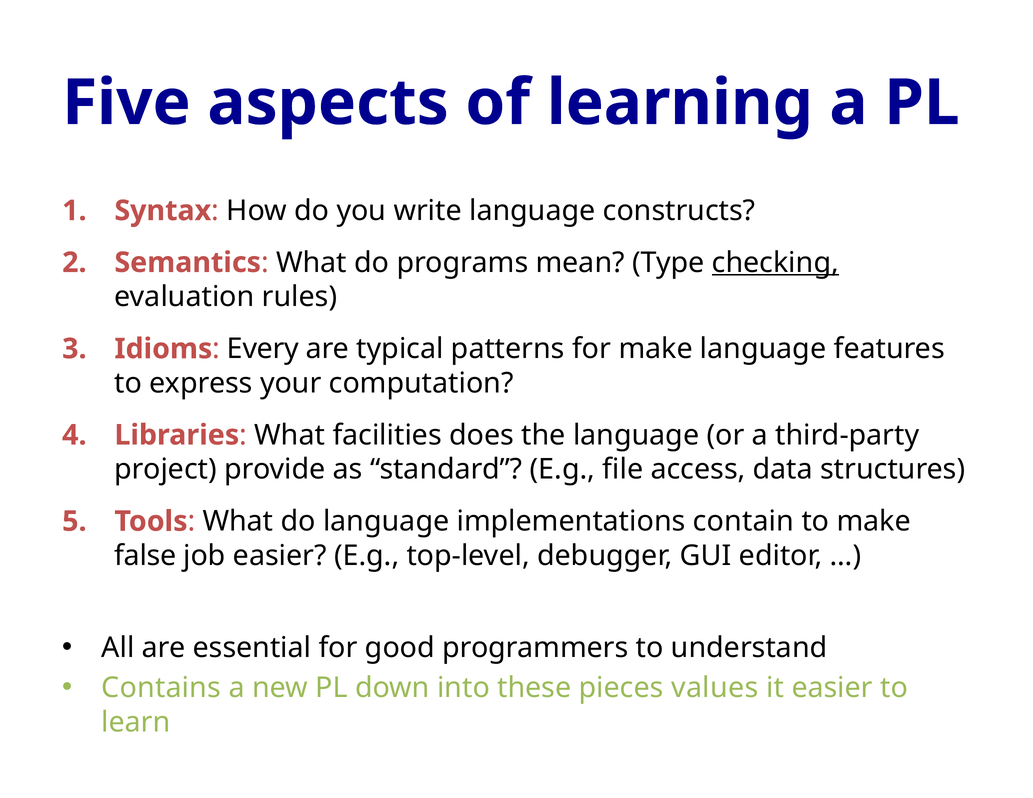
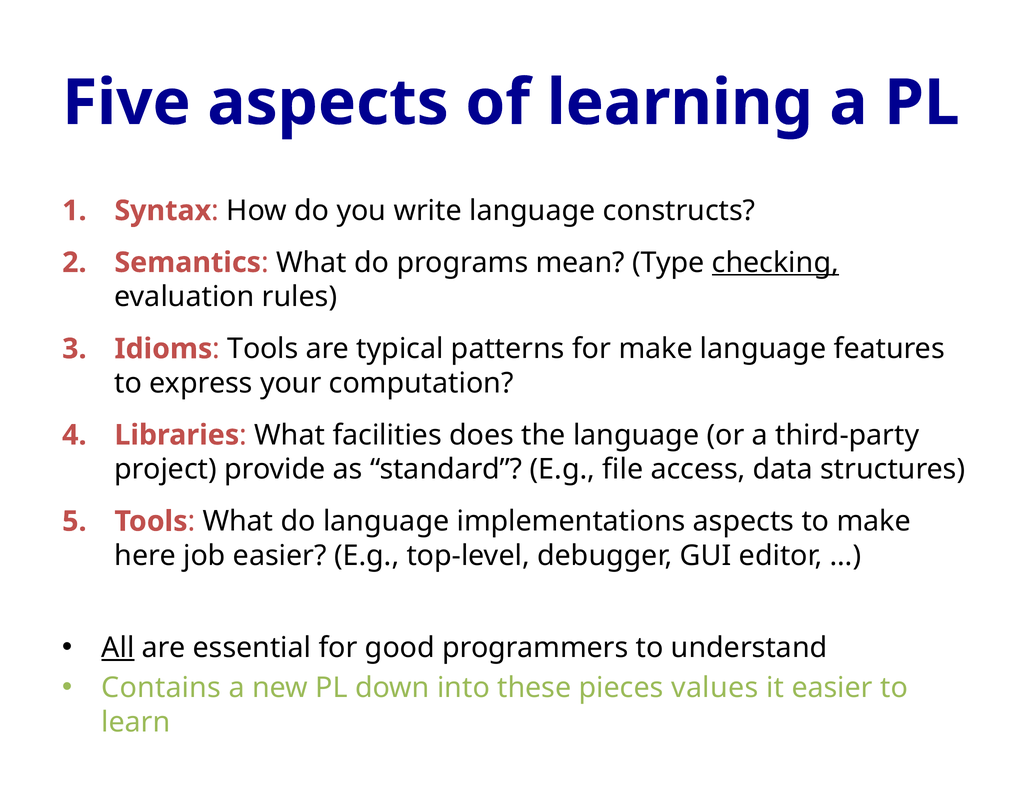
Every: Every -> Tools (263, 349)
implementations contain: contain -> aspects (743, 521)
false: false -> here (145, 556)
All underline: none -> present (118, 648)
